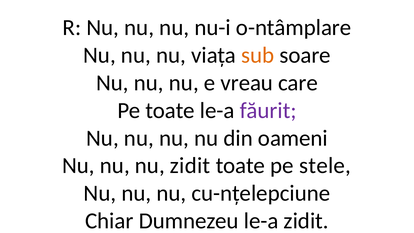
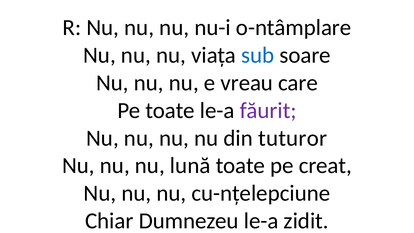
sub colour: orange -> blue (258, 55)
oameni: oameni -> tuturor (293, 138)
nu zidit: zidit -> lună (190, 166)
stele: stele -> creat (325, 166)
